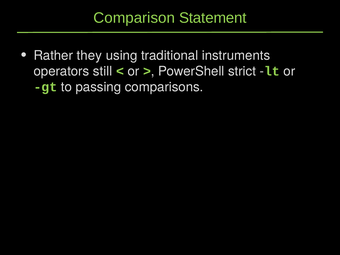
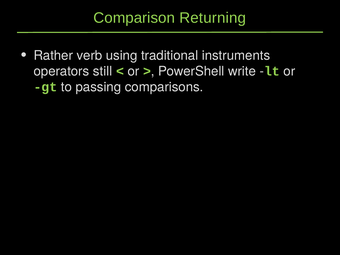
Statement: Statement -> Returning (213, 18)
they: they -> verb (89, 55)
strict: strict -> write (242, 71)
